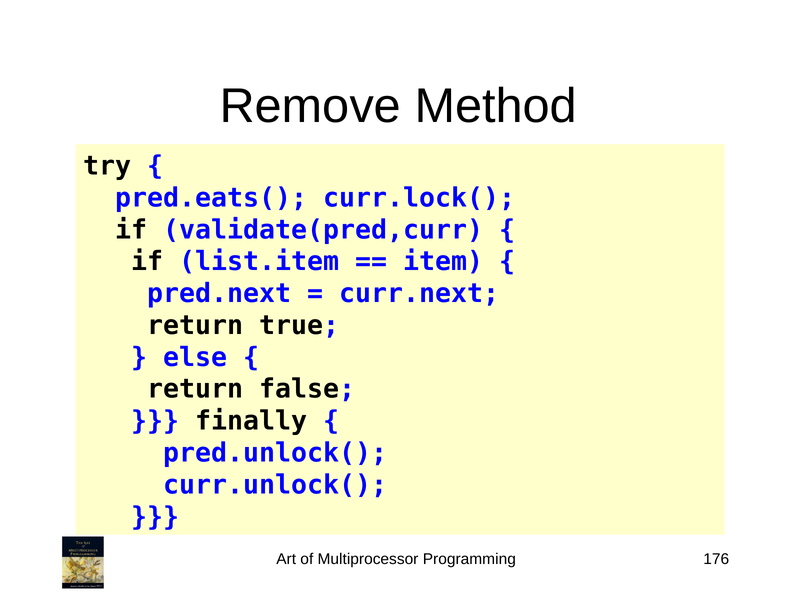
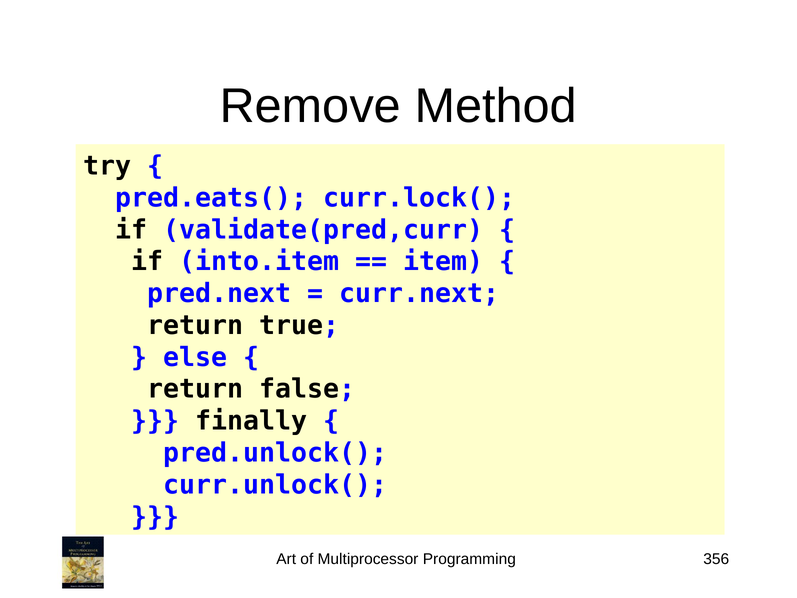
list.item: list.item -> into.item (259, 262)
176: 176 -> 356 (716, 559)
